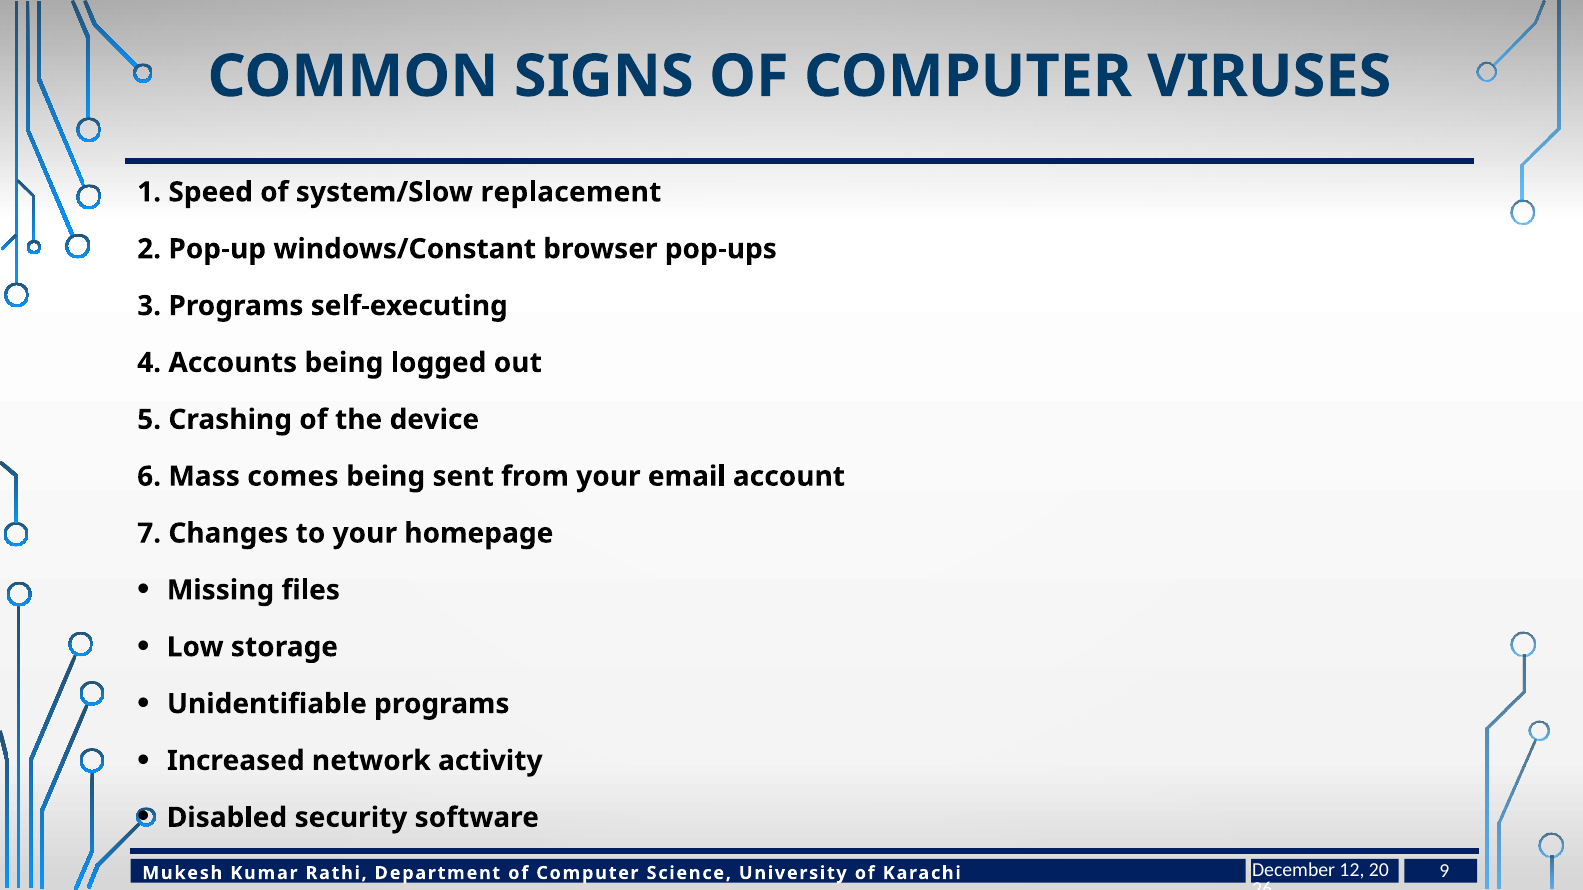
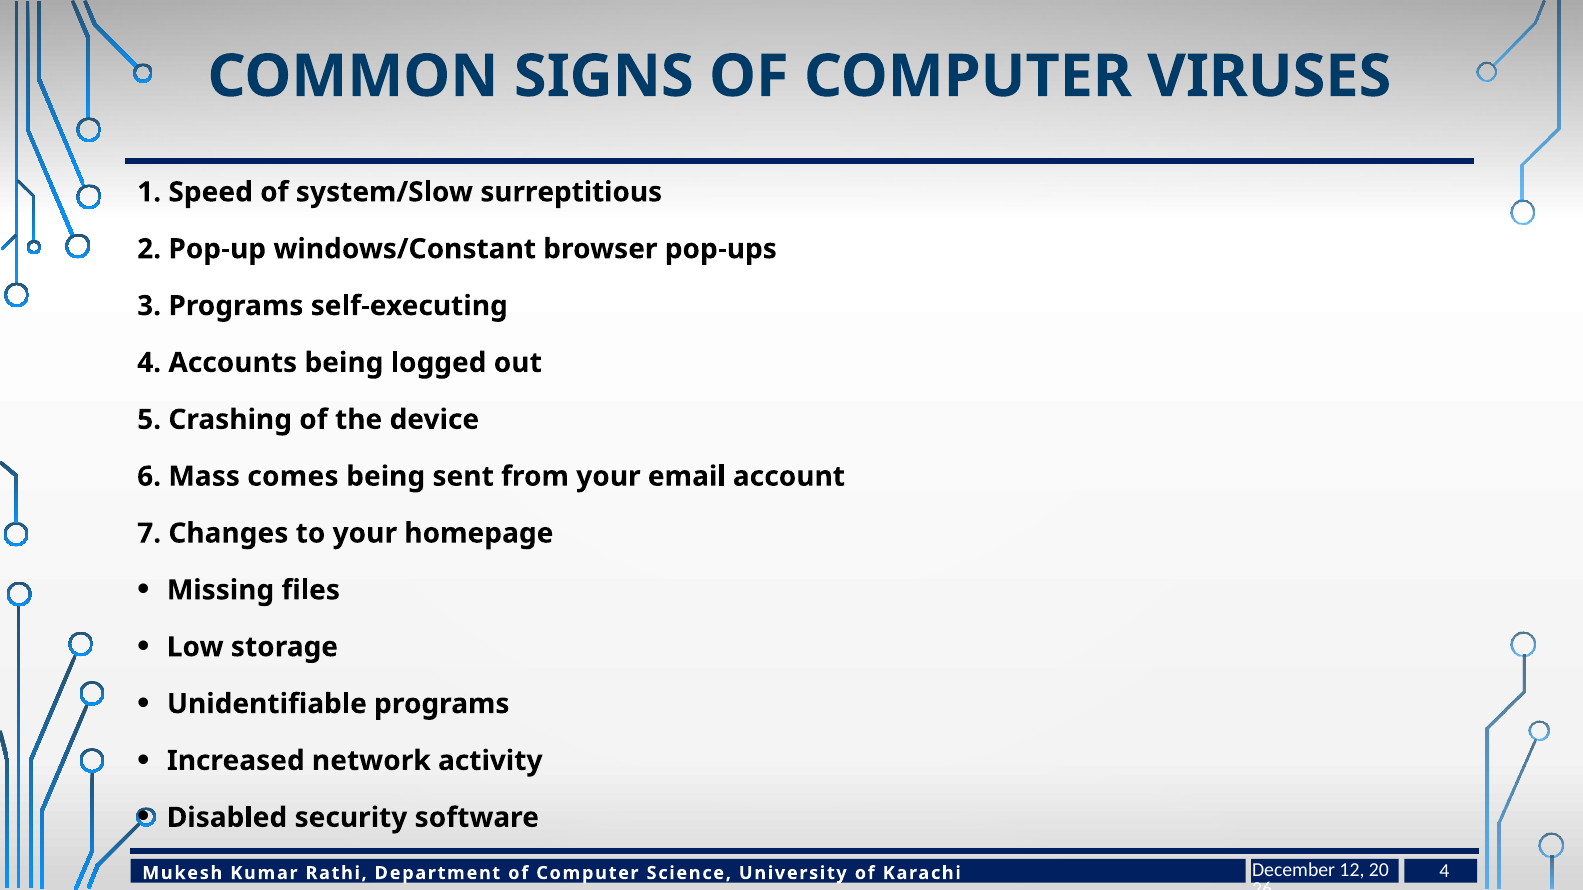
replacement: replacement -> surreptitious (571, 192)
9: 9 -> 4 (1444, 871)
